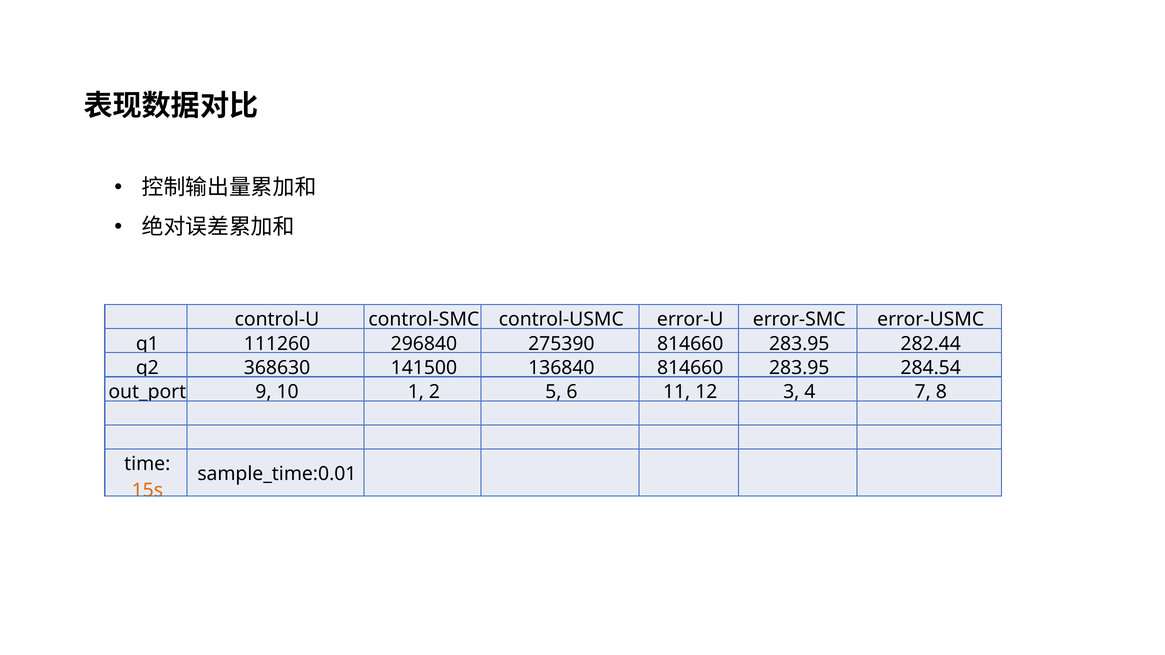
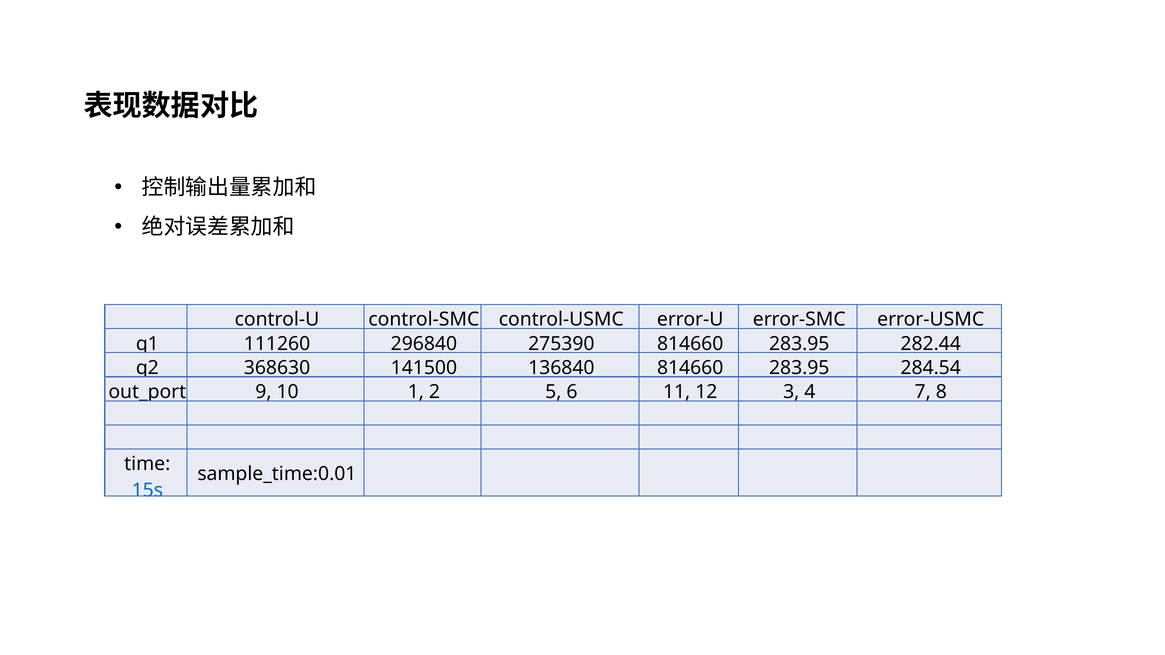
15s colour: orange -> blue (147, 490)
